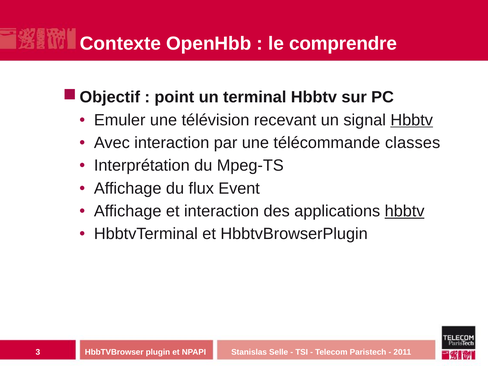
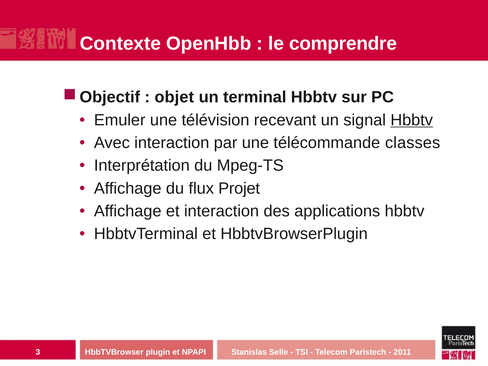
point: point -> objet (174, 97)
Event: Event -> Projet (239, 188)
hbbtv underline: present -> none (405, 211)
